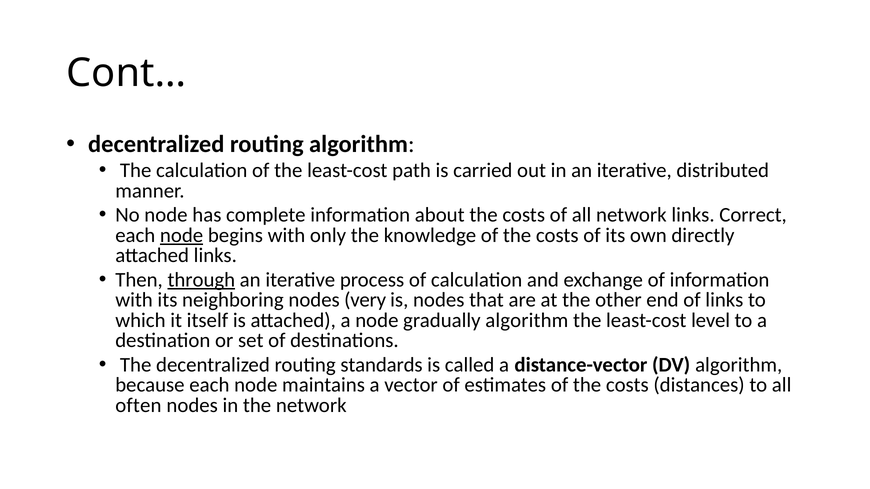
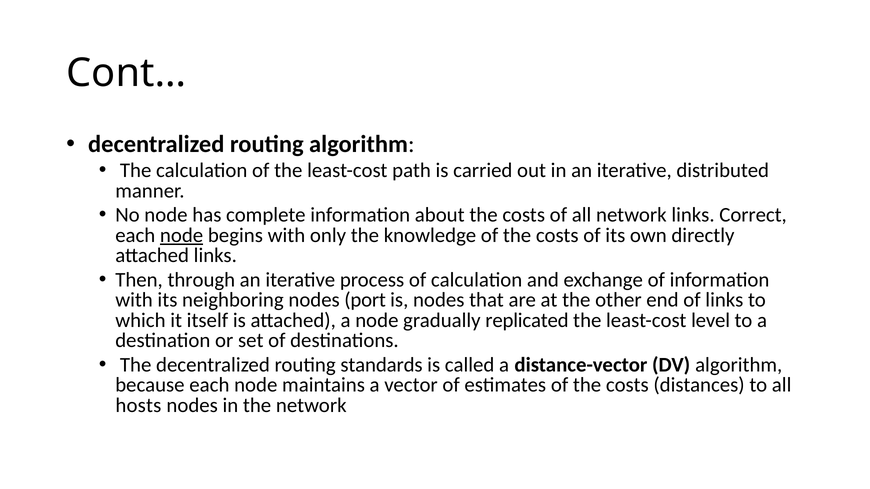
through underline: present -> none (201, 280)
very: very -> port (365, 300)
gradually algorithm: algorithm -> replicated (527, 321)
often: often -> hosts (138, 406)
